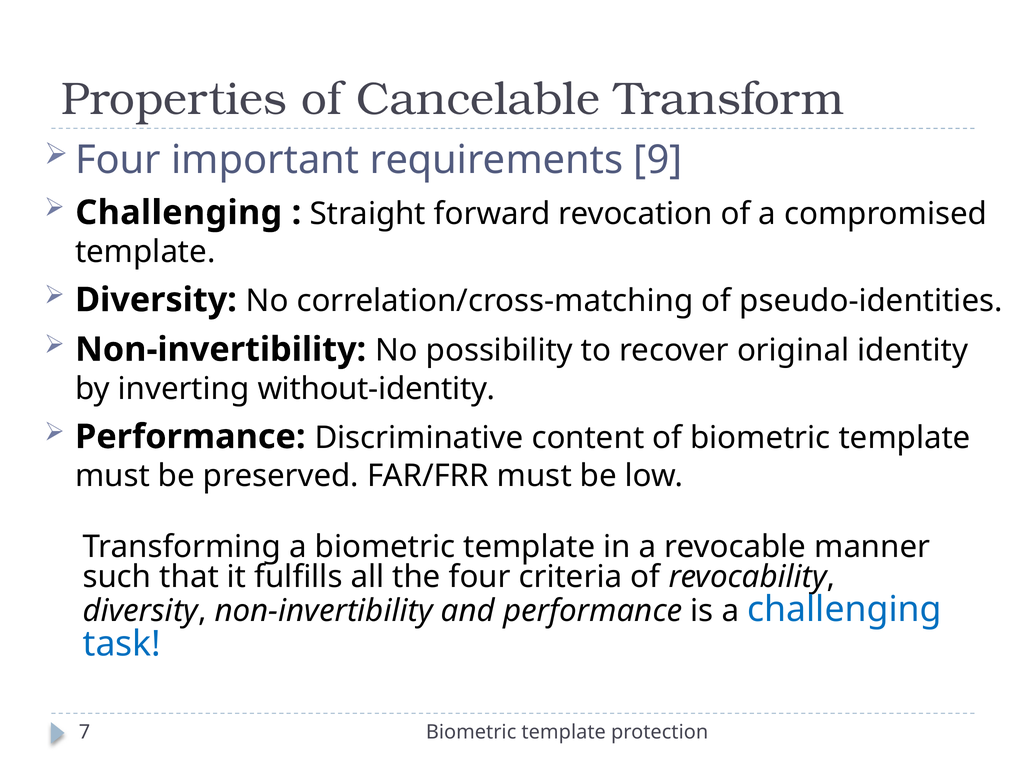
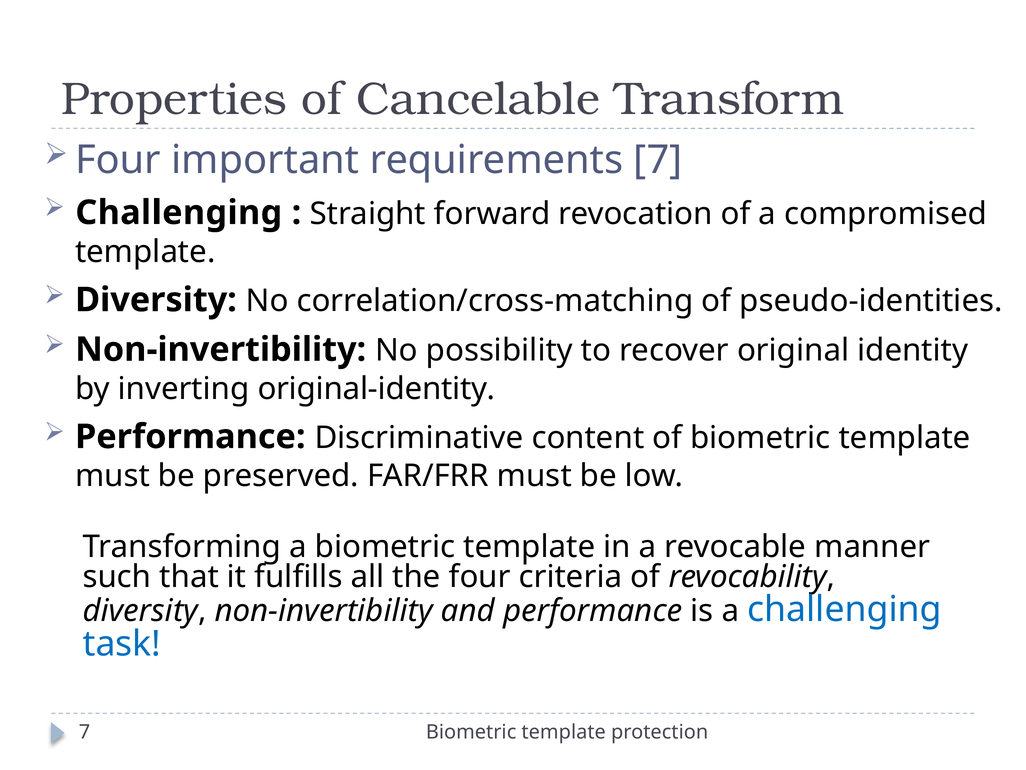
requirements 9: 9 -> 7 (658, 160)
without-identity: without-identity -> original-identity (376, 388)
